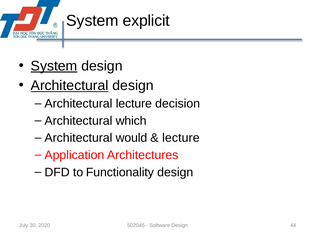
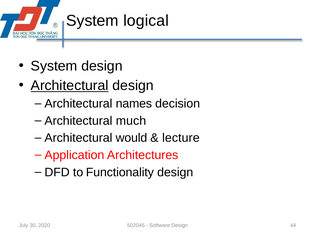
explicit: explicit -> logical (146, 21)
System underline: present -> none (54, 66)
Architectural lecture: lecture -> names (134, 104)
which: which -> much (131, 121)
